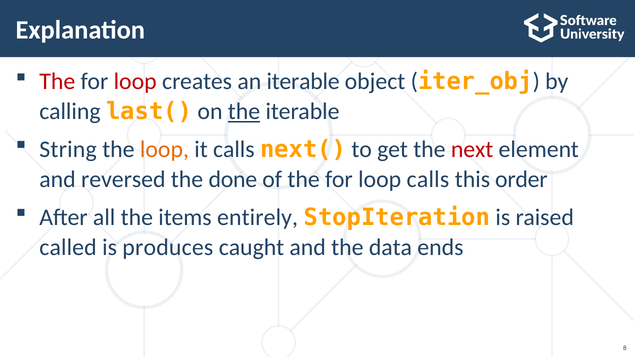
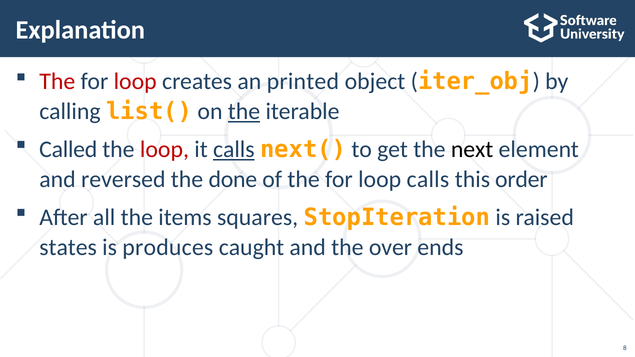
an iterable: iterable -> printed (303, 82)
last(: last( -> list( (149, 112)
String: String -> Called (68, 150)
loop colour: orange -> red (164, 150)
calls underline: none -> present (234, 150)
next colour: red -> black (472, 150)
entirely: entirely -> squares (258, 217)
called: called -> states (68, 247)
data: data -> over (390, 247)
